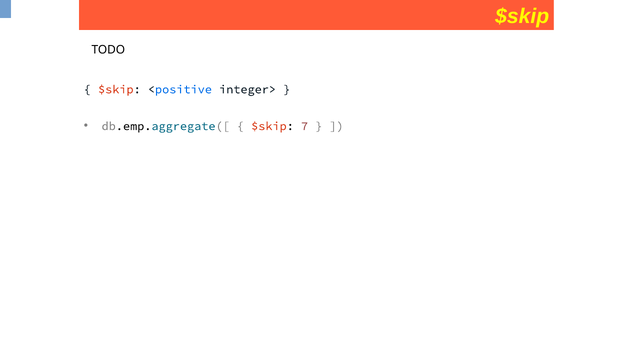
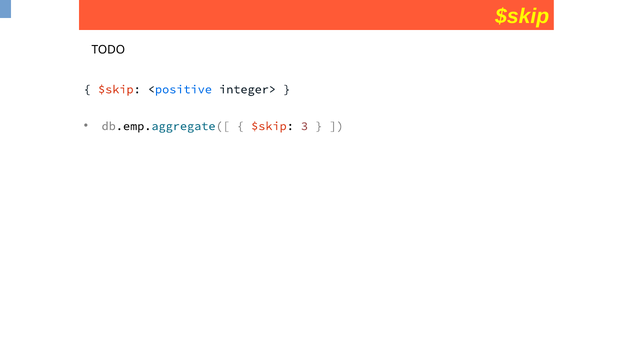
7: 7 -> 3 (305, 126)
